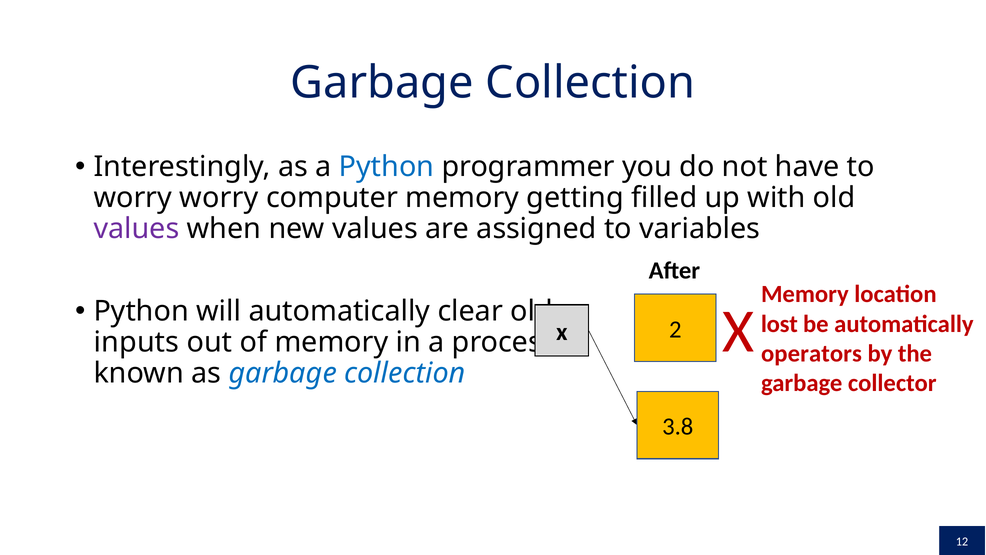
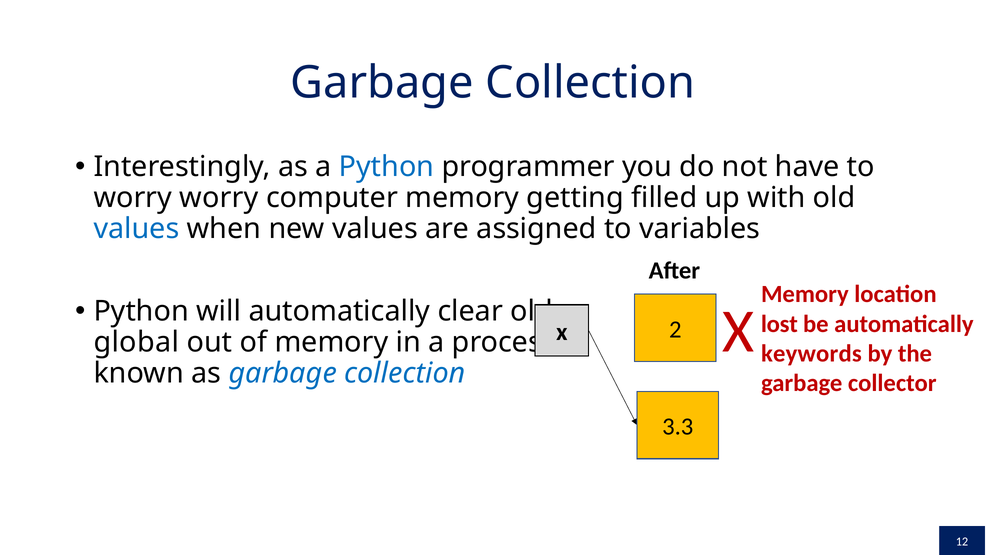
values colour: purple -> blue (137, 229)
inputs: inputs -> global (136, 342)
operators: operators -> keywords (811, 353)
3.8: 3.8 -> 3.3 (678, 426)
